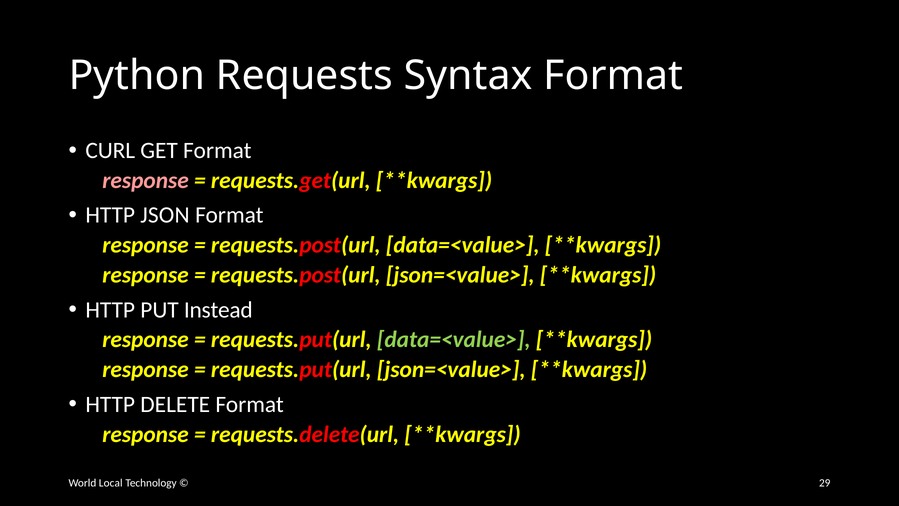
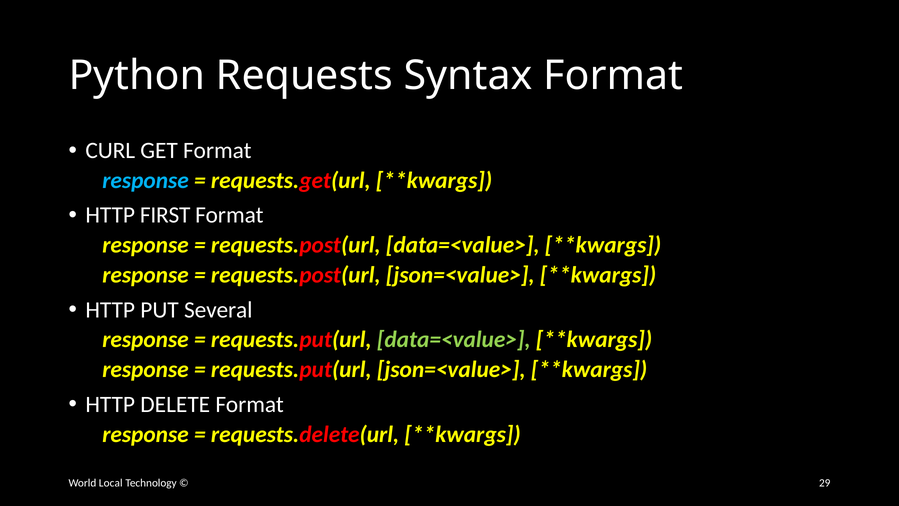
response colour: pink -> light blue (146, 180)
JSON: JSON -> FIRST (165, 215)
Instead: Instead -> Several (218, 310)
